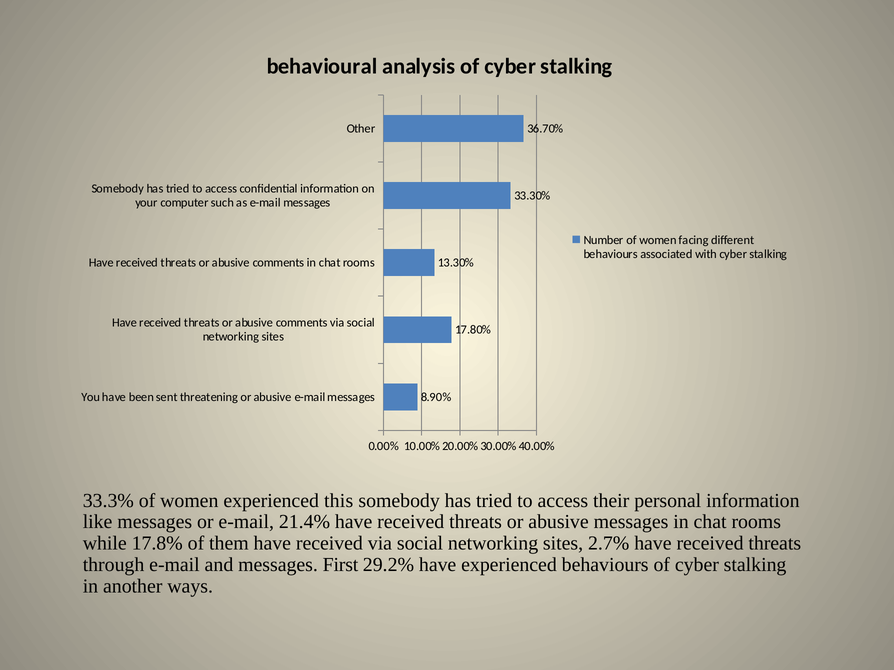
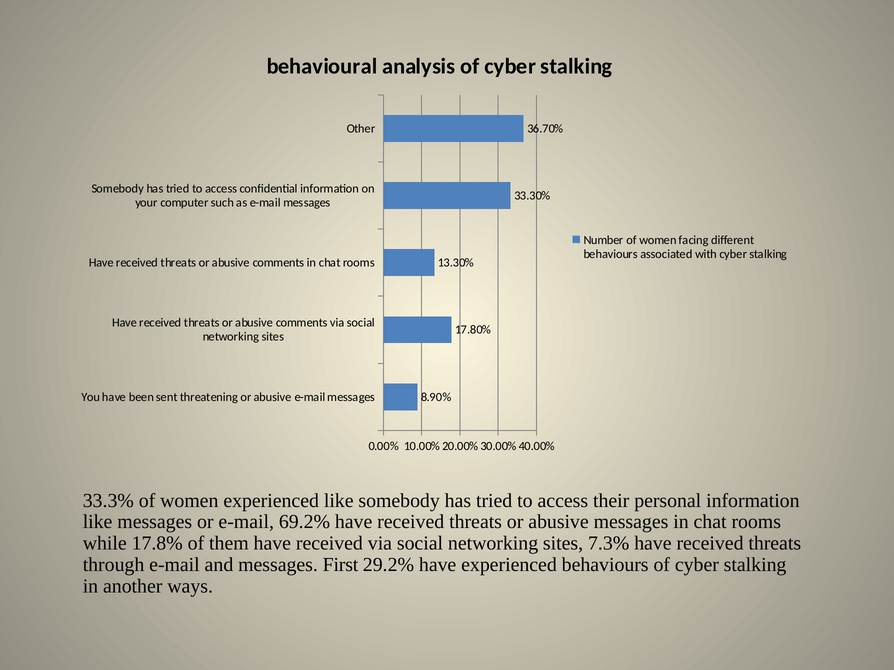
experienced this: this -> like (339, 501)
21.4%: 21.4% -> 69.2% (304, 522)
2.7%: 2.7% -> 7.3% (609, 544)
